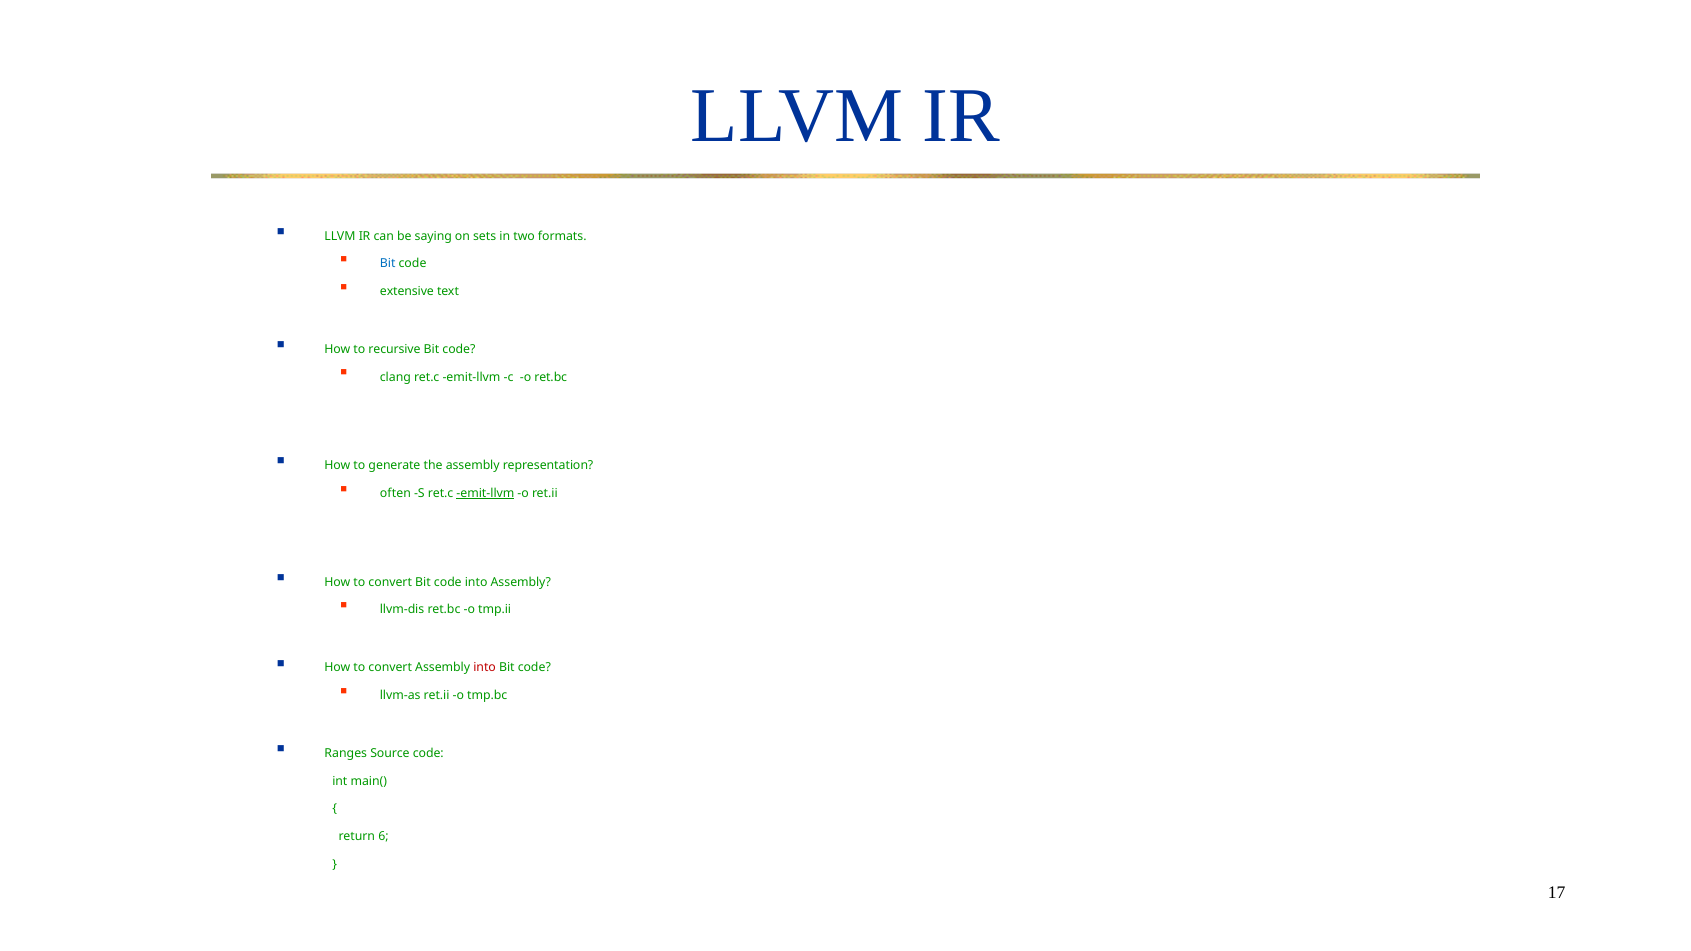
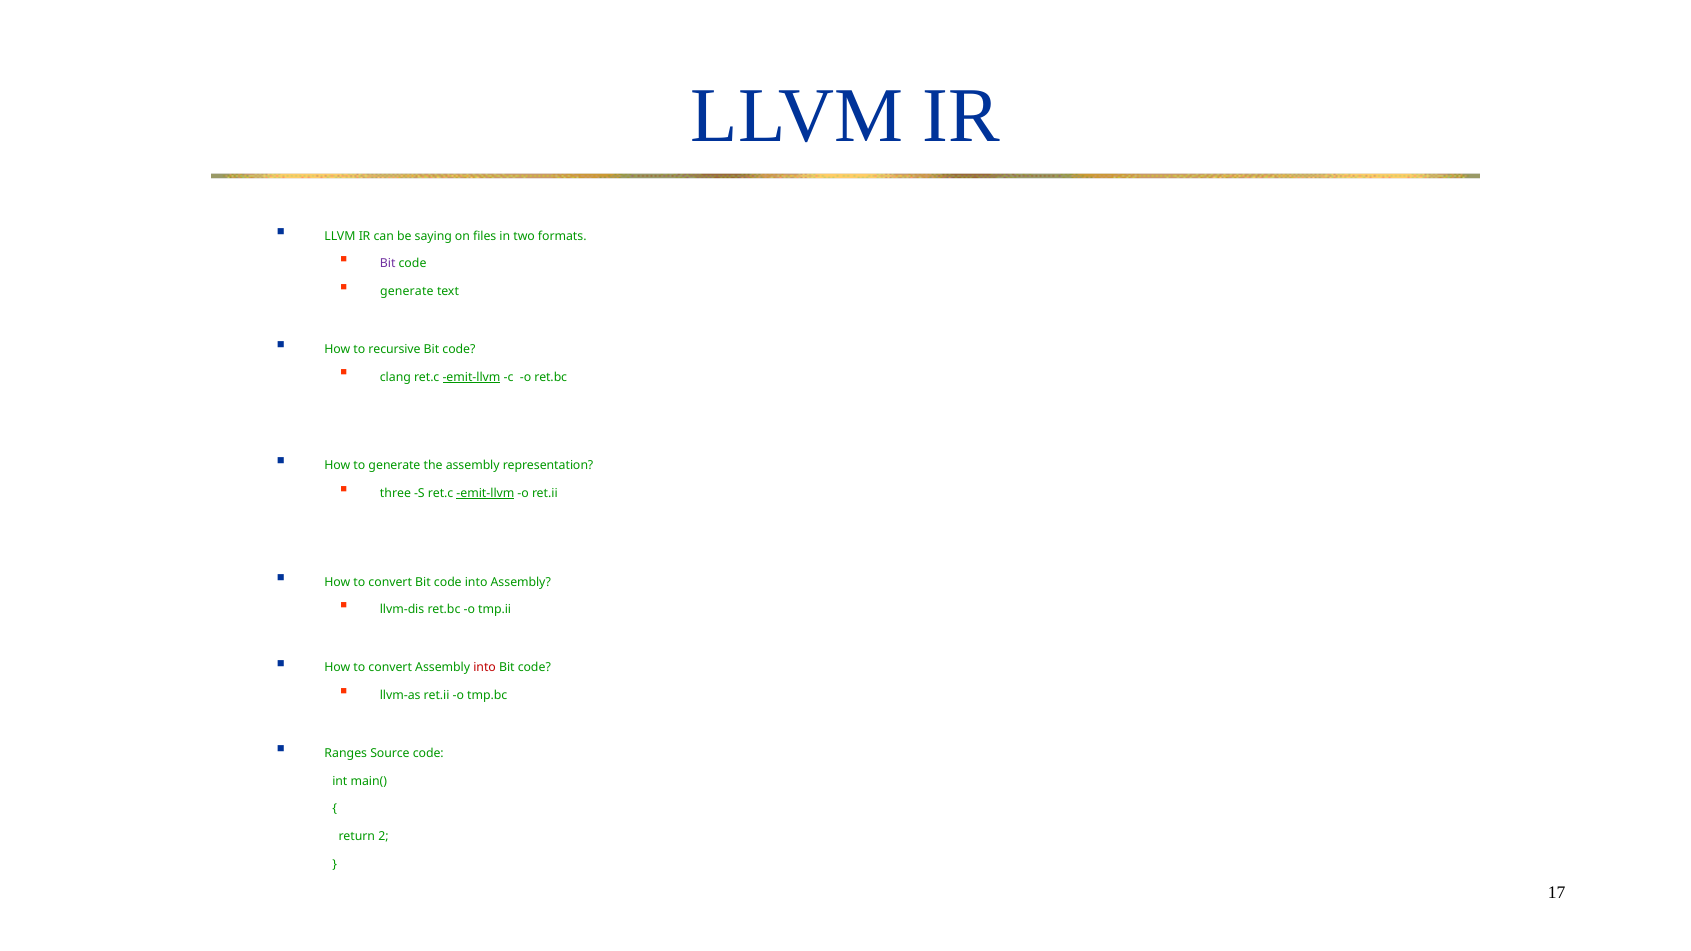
sets: sets -> files (485, 236)
Bit colour: blue -> purple (388, 264)
extensive: extensive -> generate (407, 291)
emit-llvm underline: none -> present (472, 377)
often: often -> three (395, 493)
6: 6 -> 2 (383, 837)
